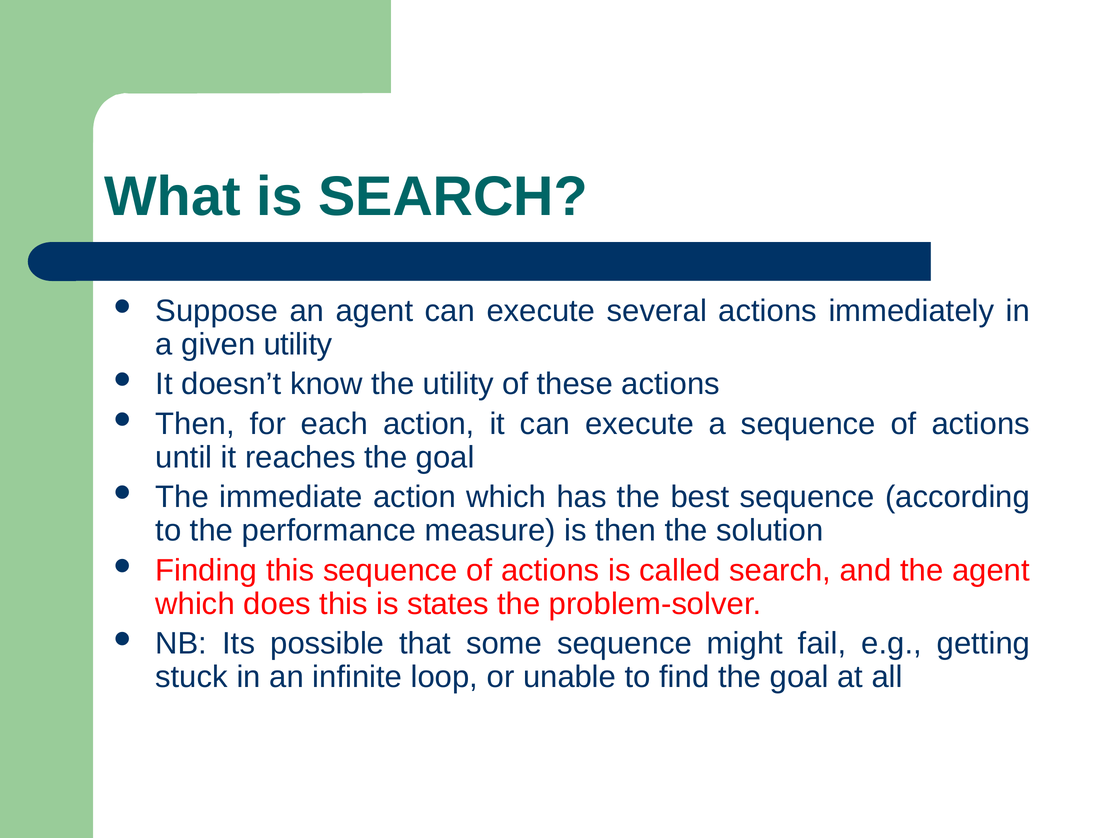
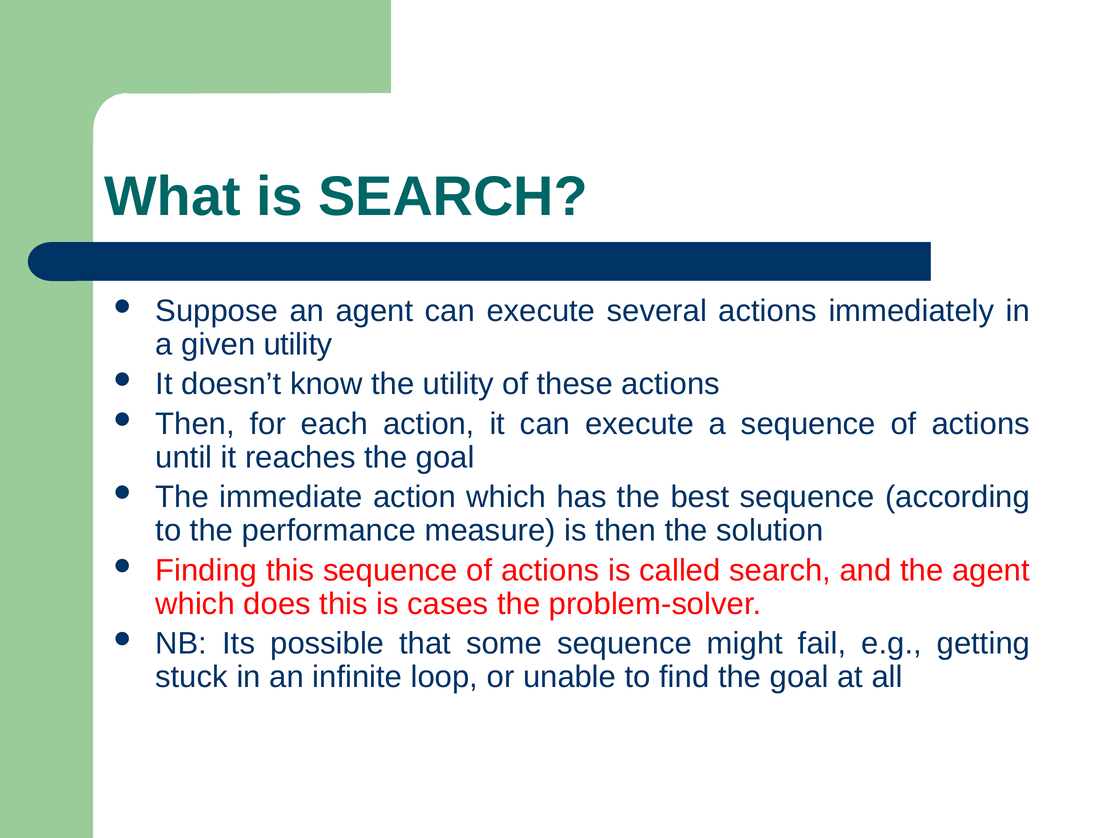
states: states -> cases (448, 604)
